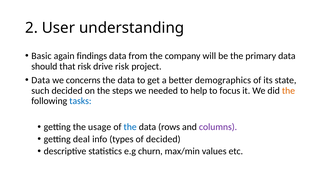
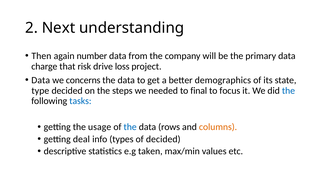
User: User -> Next (58, 28)
Basic: Basic -> Then (41, 56)
findings: findings -> number (92, 56)
should: should -> charge (44, 66)
drive risk: risk -> loss (122, 66)
such: such -> type (40, 90)
help: help -> final (199, 90)
the colour: orange -> blue (288, 90)
columns colour: purple -> orange (218, 127)
churn: churn -> taken (150, 151)
